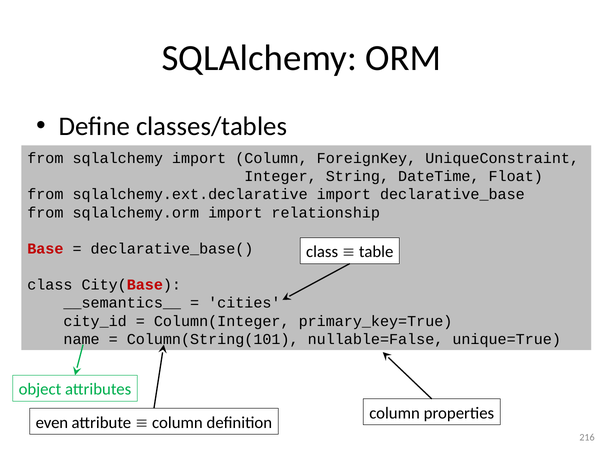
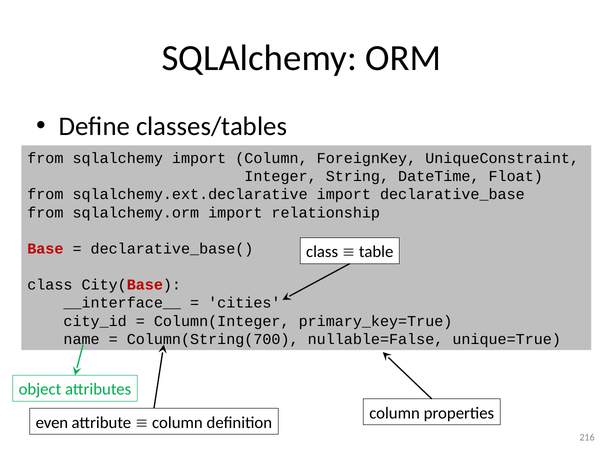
__semantics__: __semantics__ -> __interface__ (122, 303)
Column(String(101: Column(String(101 -> Column(String(700 (213, 339)
